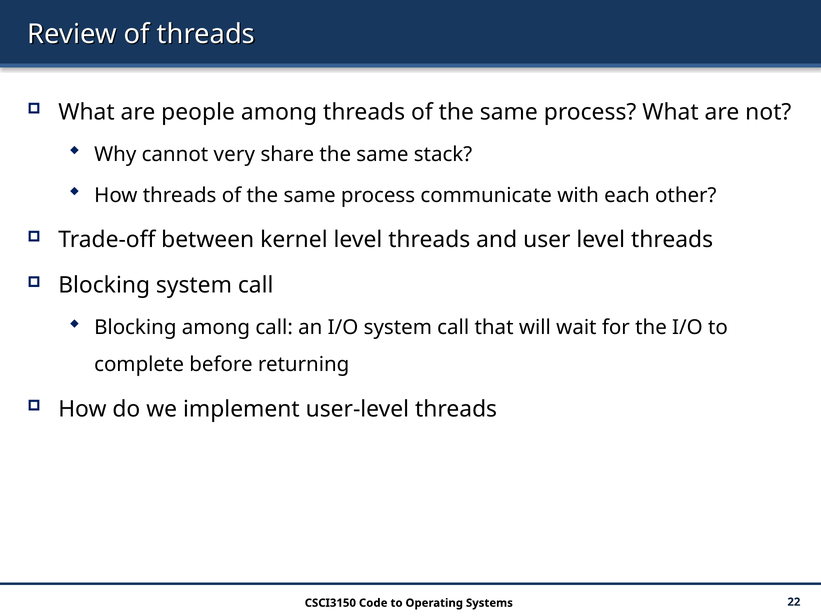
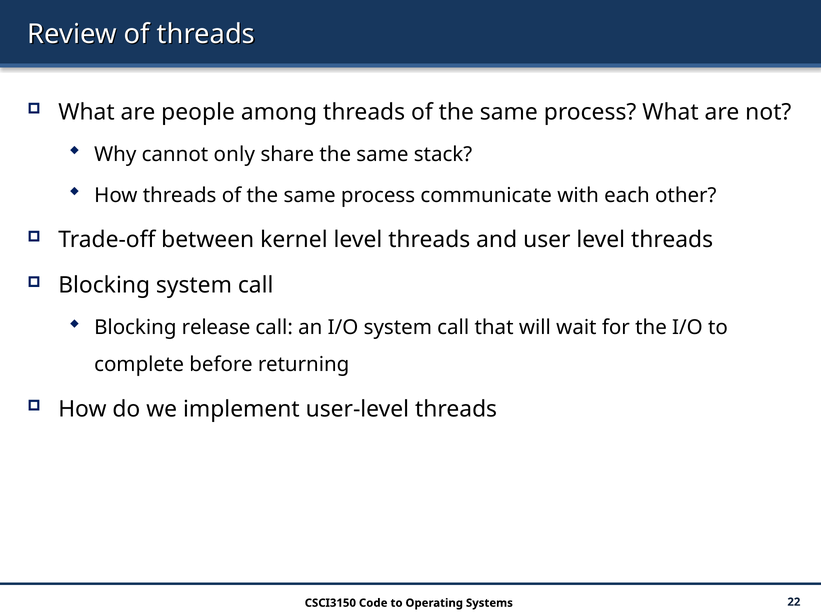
very: very -> only (234, 154)
Blocking among: among -> release (216, 328)
